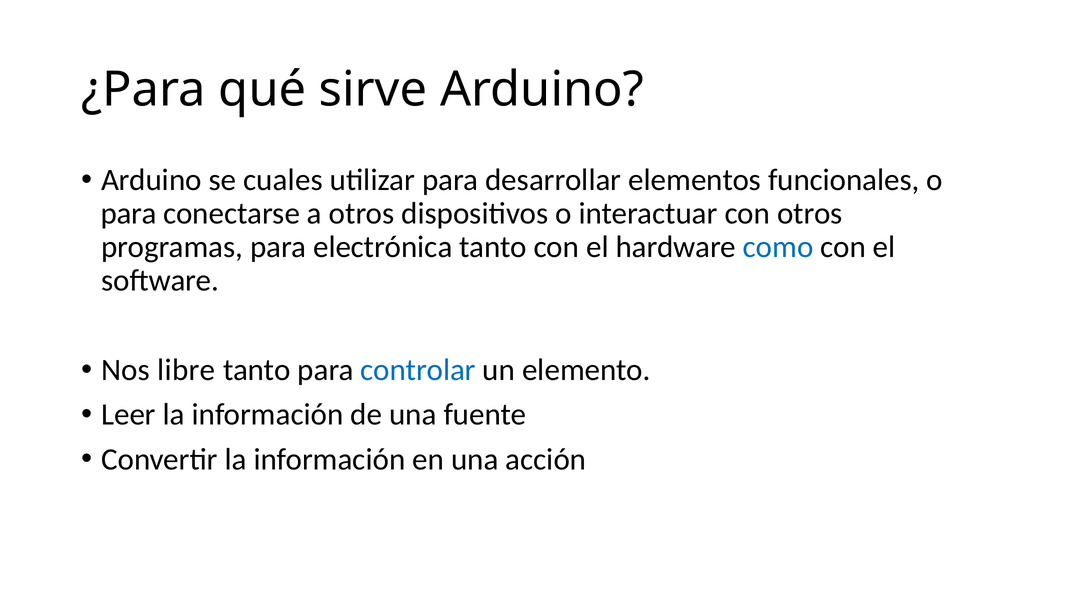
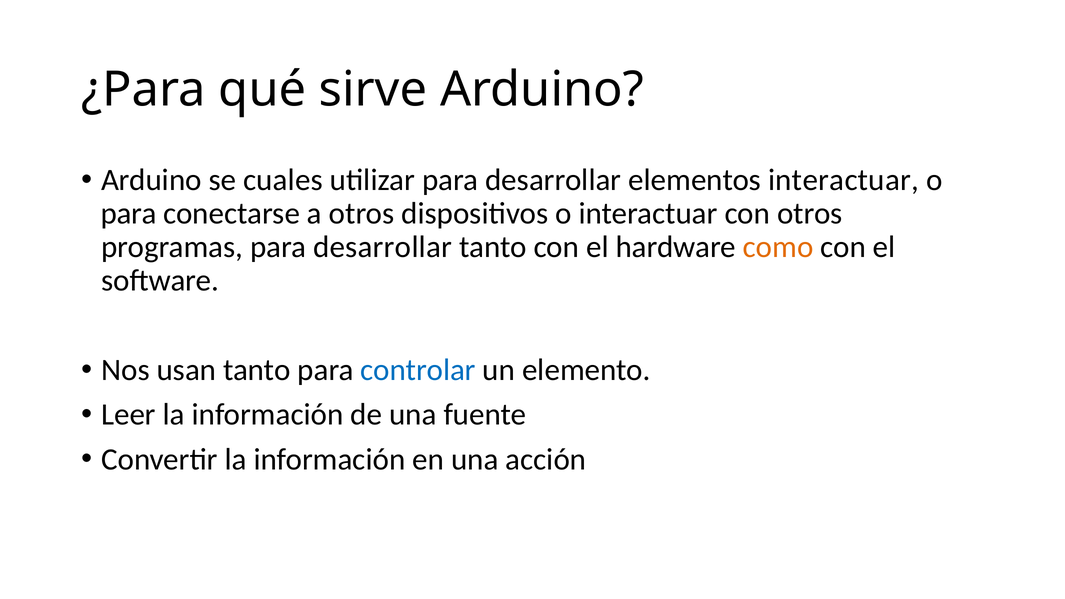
elementos funcionales: funcionales -> interactuar (844, 180)
programas para electrónica: electrónica -> desarrollar (383, 247)
como colour: blue -> orange (778, 247)
libre: libre -> usan (186, 370)
